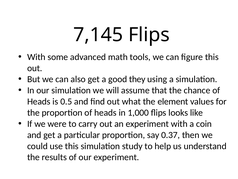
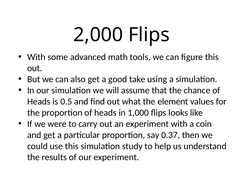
7,145: 7,145 -> 2,000 (98, 35)
they: they -> take (137, 79)
